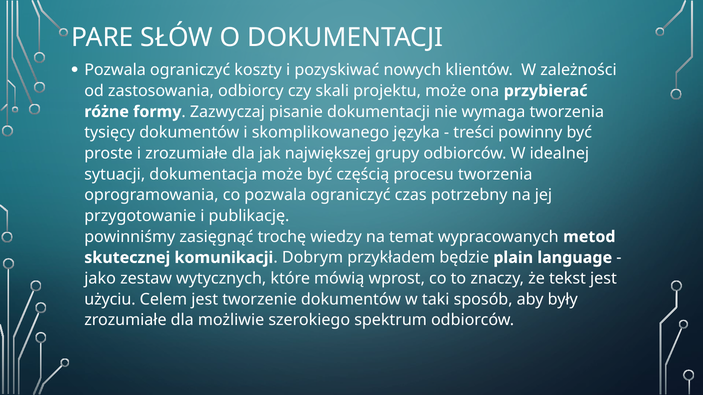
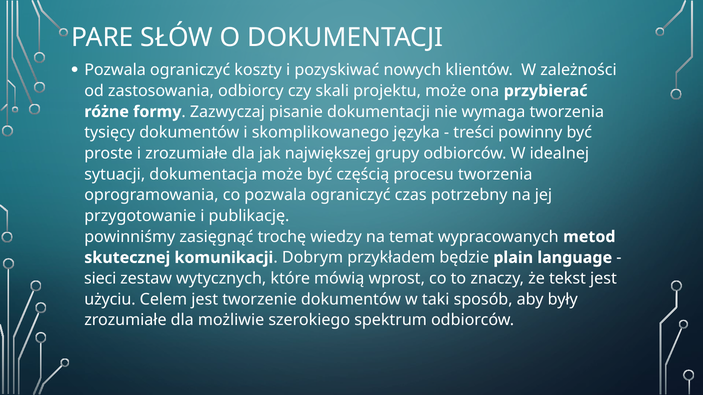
jako: jako -> sieci (100, 279)
